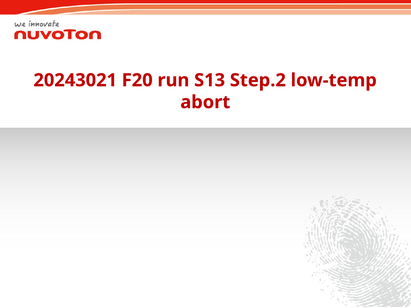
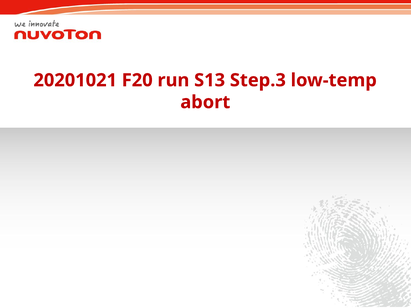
20243021: 20243021 -> 20201021 (75, 80)
Step.2: Step.2 -> Step.3 (258, 80)
